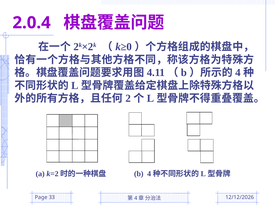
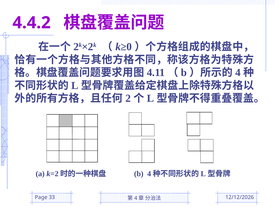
2.0.4: 2.0.4 -> 4.4.2 (32, 23)
